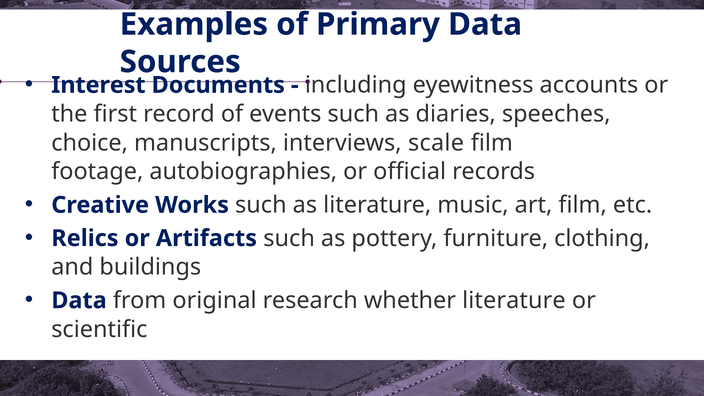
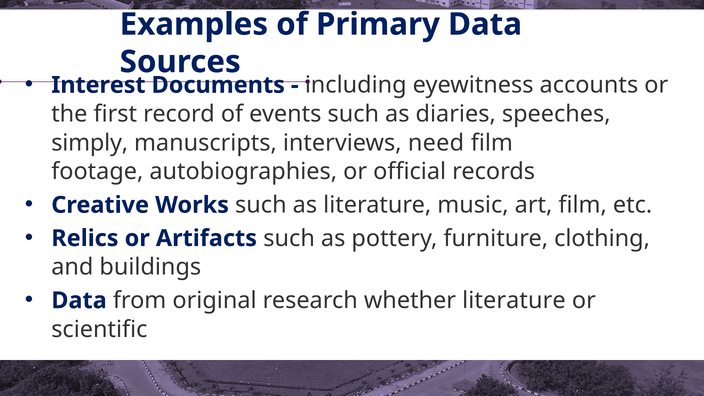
choice: choice -> simply (90, 143)
scale: scale -> need (436, 143)
